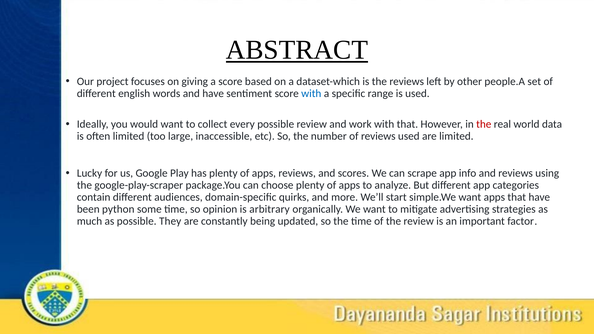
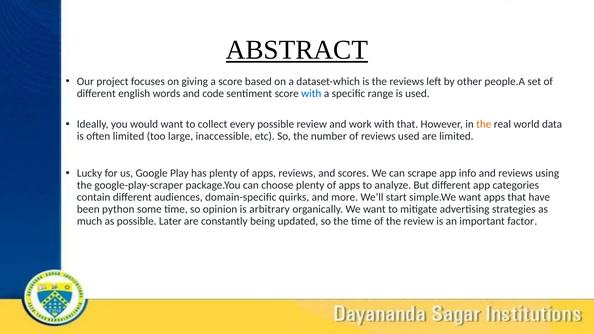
and have: have -> code (213, 93)
the colour: red -> orange (484, 124)
They: They -> Later (170, 221)
